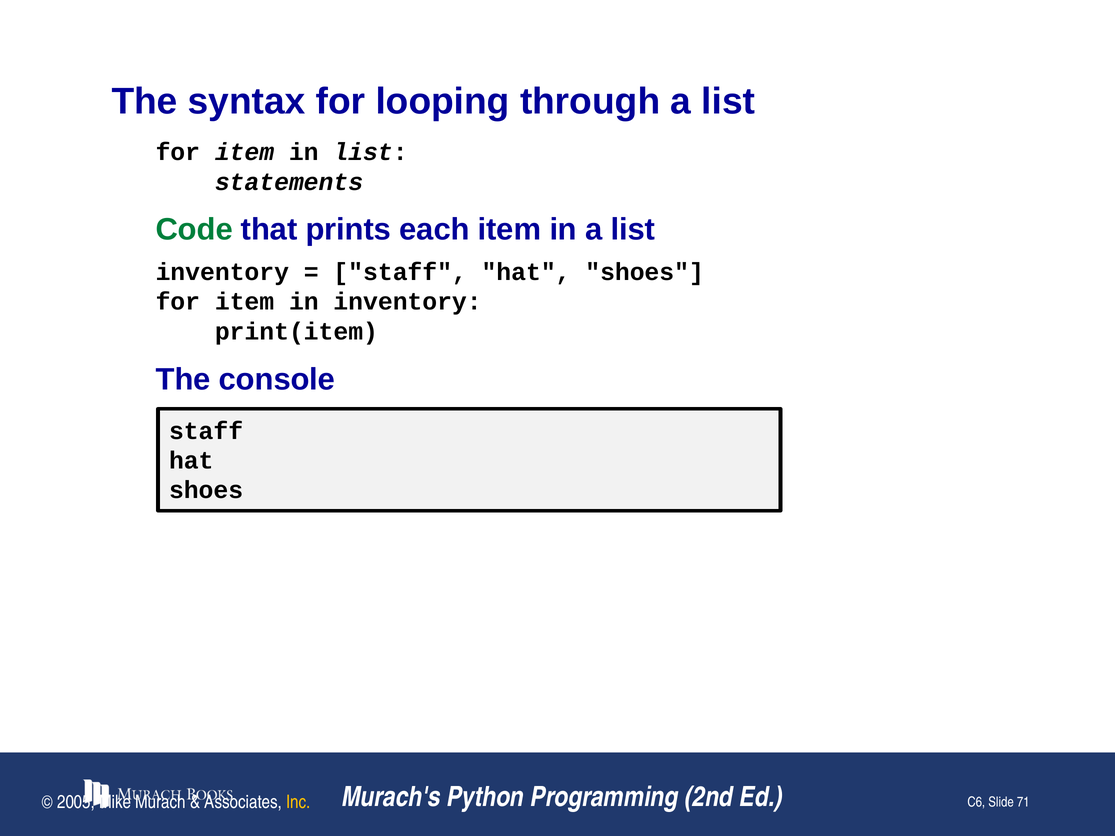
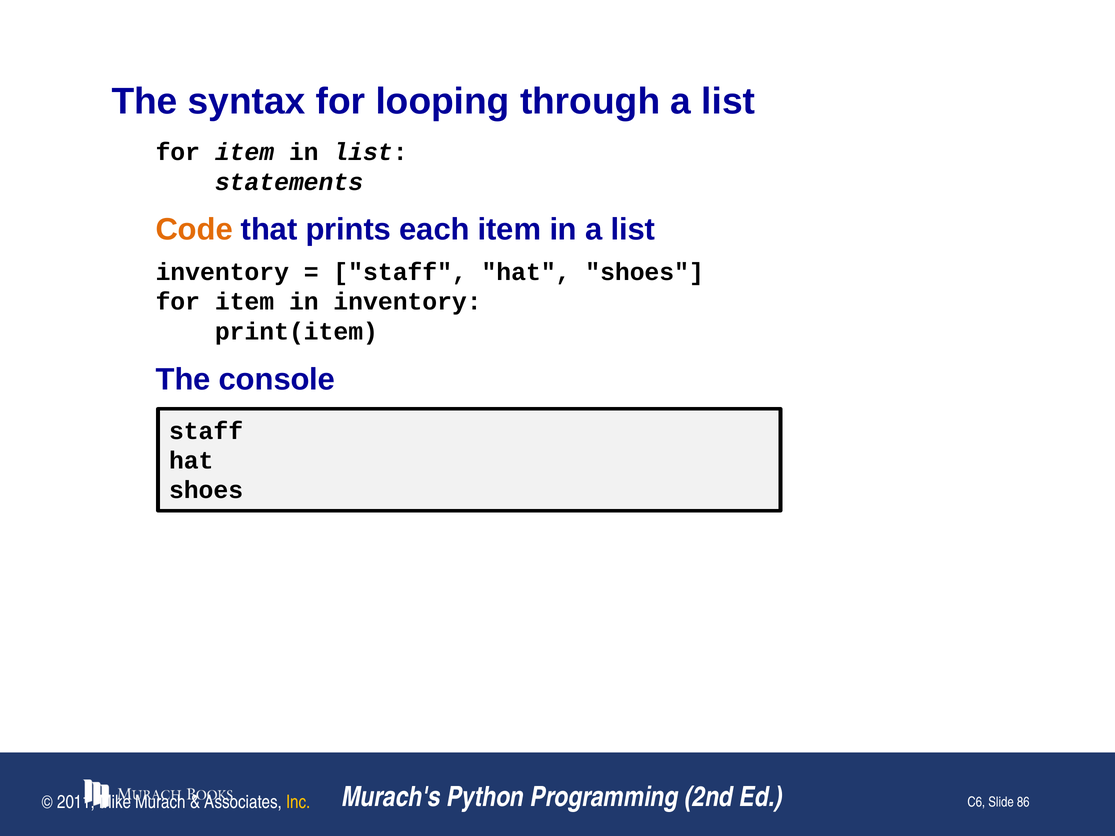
Code colour: green -> orange (194, 230)
2005: 2005 -> 2011 (76, 802)
71: 71 -> 86 (1023, 802)
